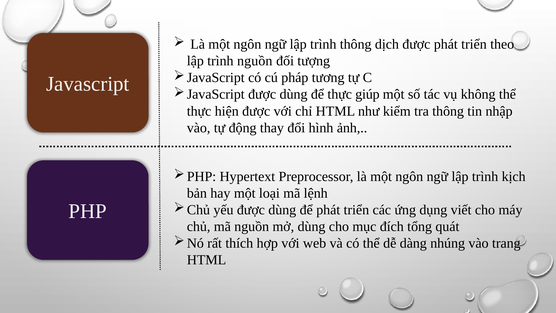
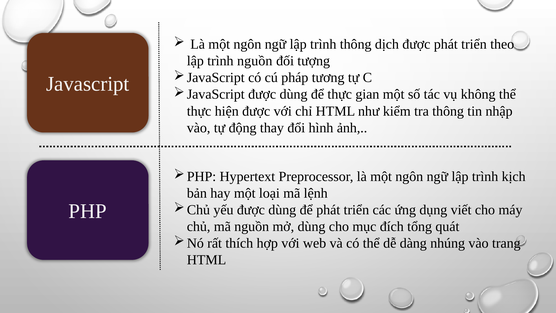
giúp: giúp -> gian (367, 94)
